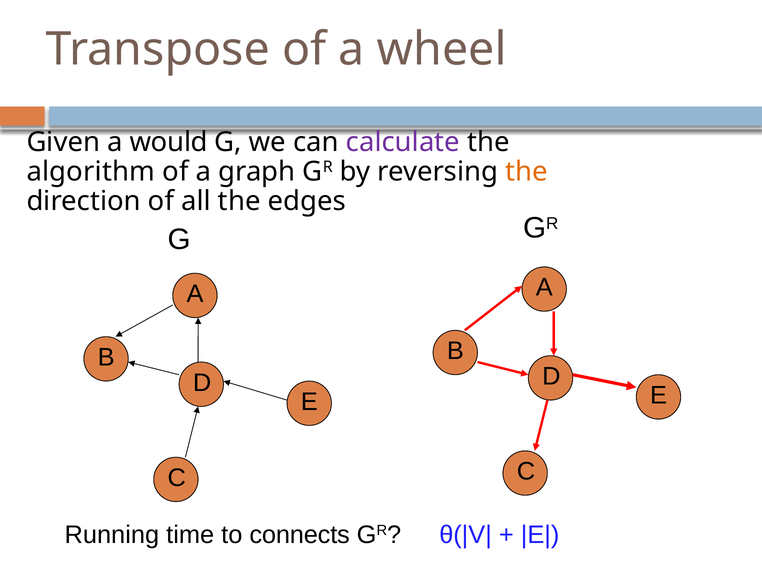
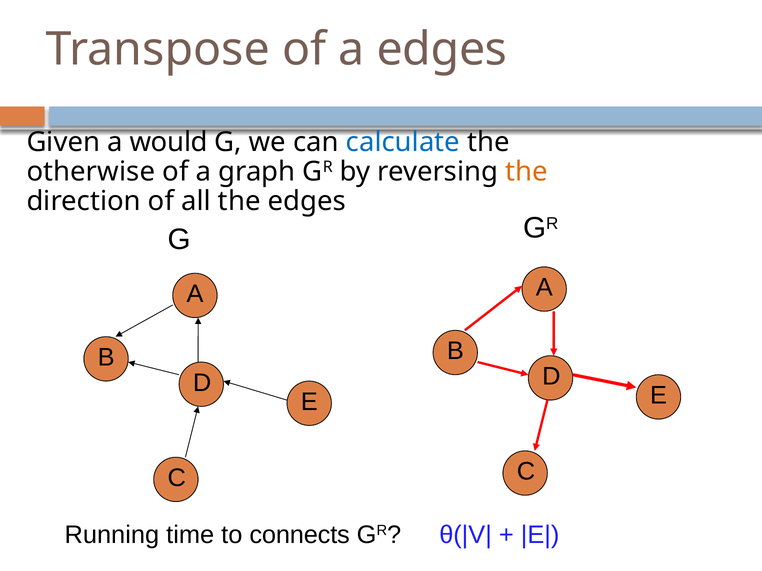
a wheel: wheel -> edges (442, 50)
calculate colour: purple -> blue (403, 142)
algorithm: algorithm -> otherwise (91, 172)
